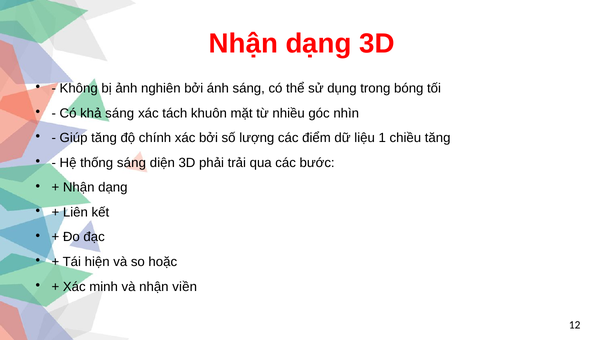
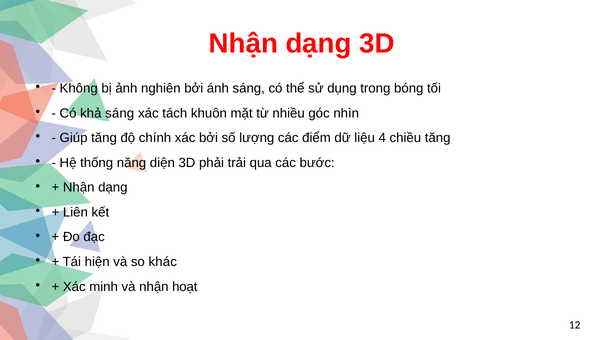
1: 1 -> 4 (382, 138)
thống sáng: sáng -> năng (132, 163)
hoặc: hoặc -> khác (163, 262)
viền: viền -> hoạt (185, 287)
